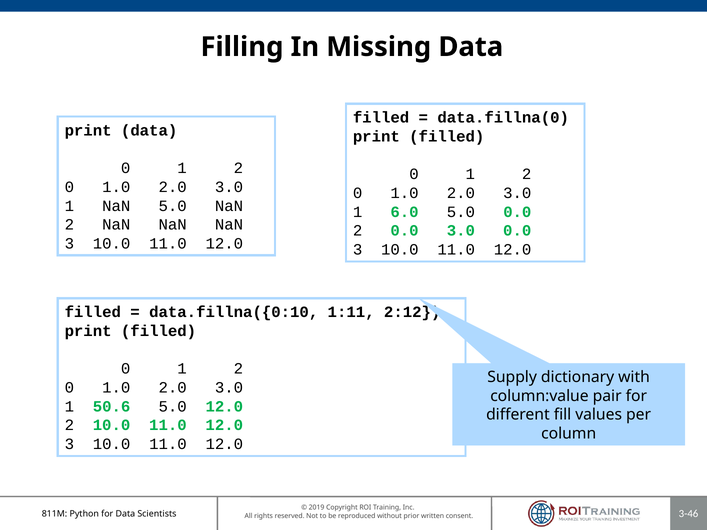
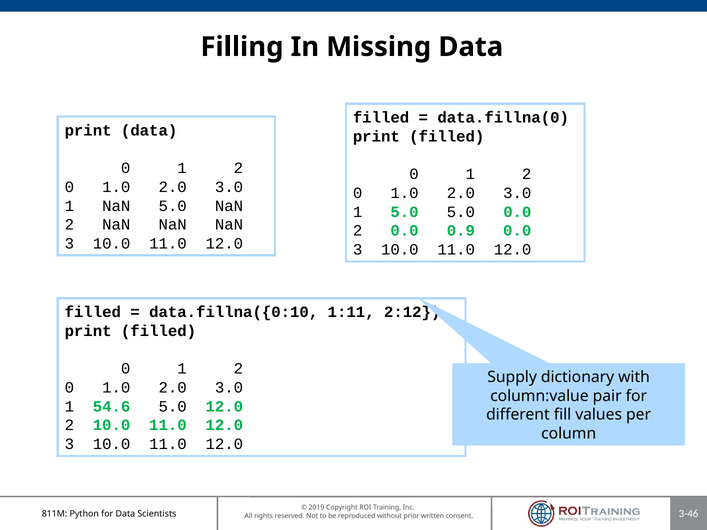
1 6.0: 6.0 -> 5.0 (405, 212)
0.0 3.0: 3.0 -> 0.9 (461, 231)
50.6: 50.6 -> 54.6 (112, 407)
